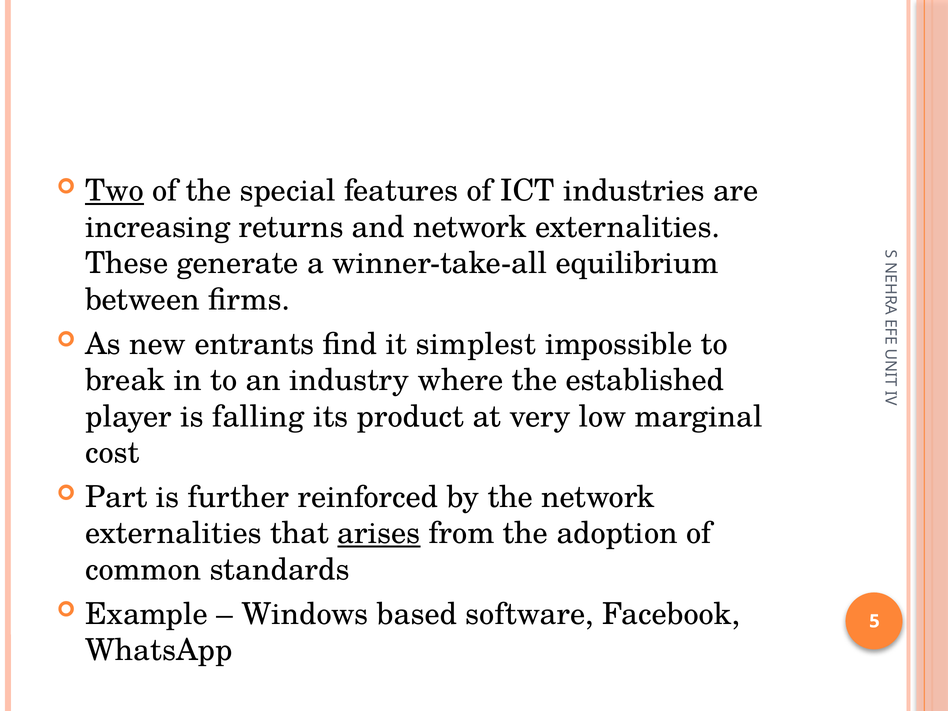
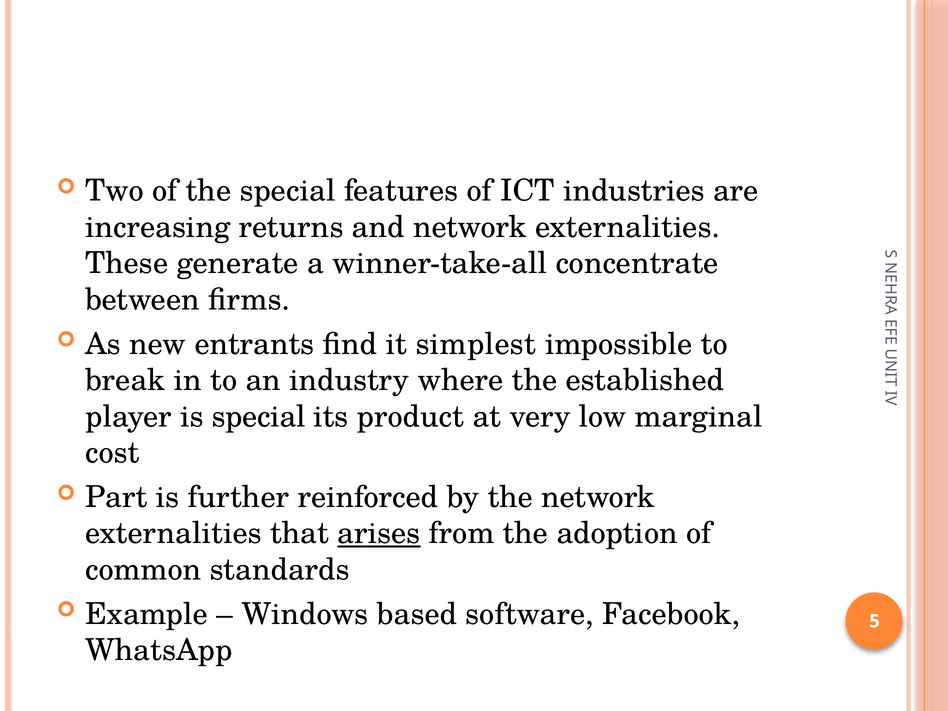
Two underline: present -> none (115, 191)
equilibrium: equilibrium -> concentrate (637, 263)
is falling: falling -> special (259, 417)
